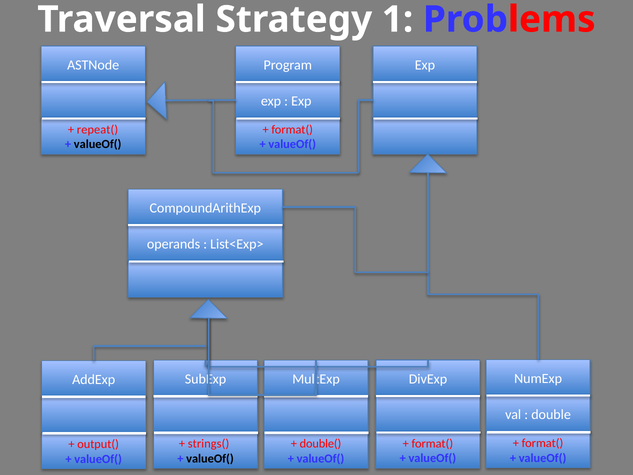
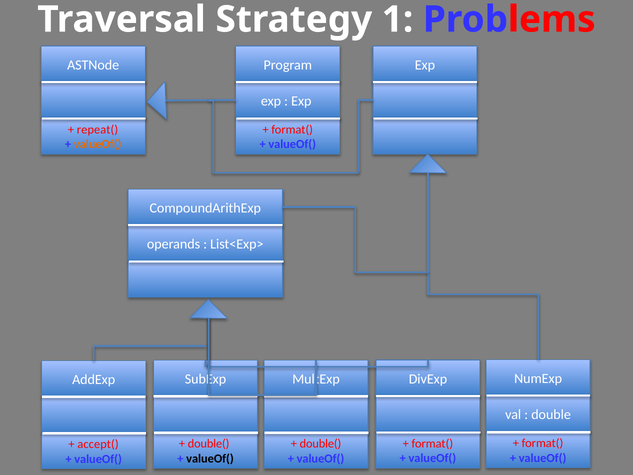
valueOf( colour: black -> orange (98, 144)
strings(: strings( -> double( (209, 444)
output(: output( -> accept( (98, 444)
